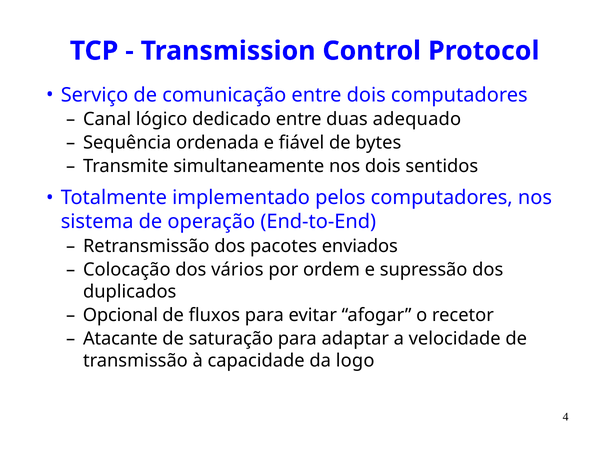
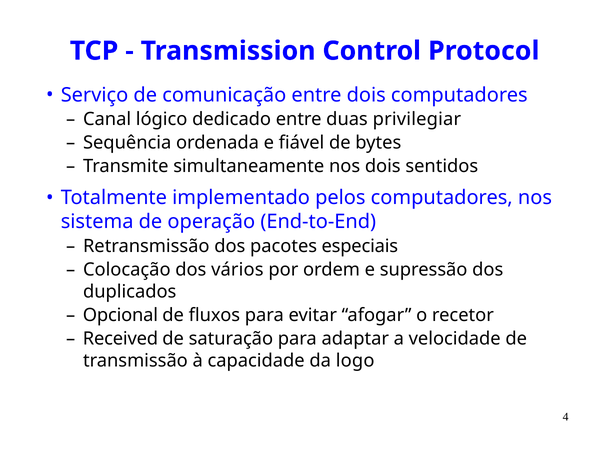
adequado: adequado -> privilegiar (417, 119)
enviados: enviados -> especiais (360, 246)
Atacante: Atacante -> Received (120, 339)
